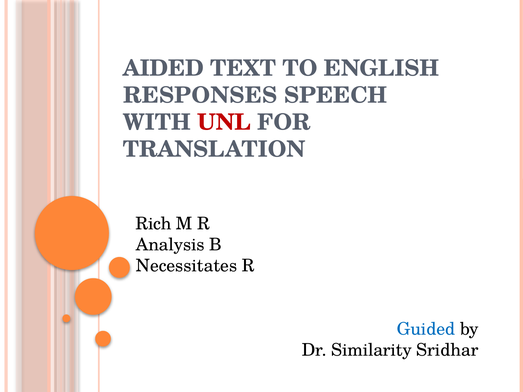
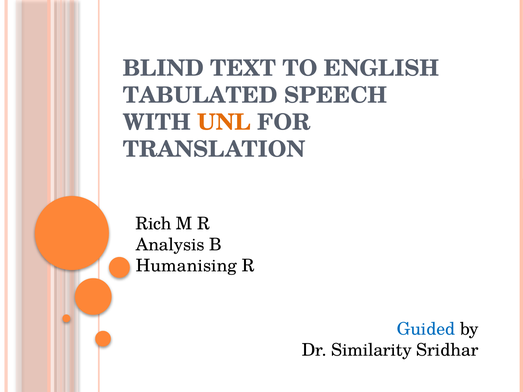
AIDED: AIDED -> BLIND (163, 68)
RESPONSES: RESPONSES -> TABULATED (200, 95)
UNL colour: red -> orange (224, 123)
Necessitates: Necessitates -> Humanising (186, 266)
